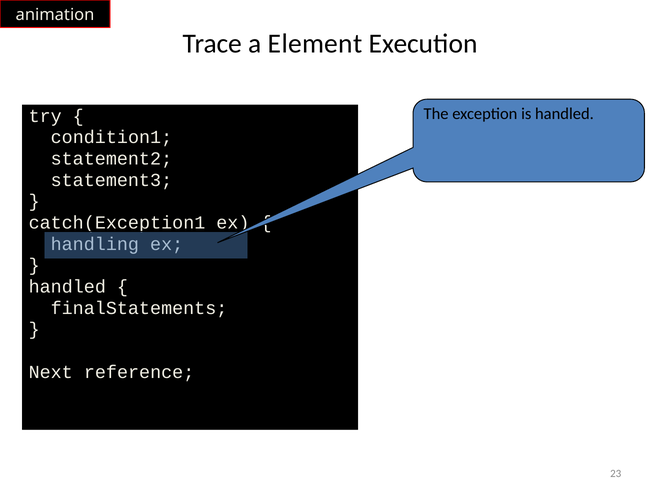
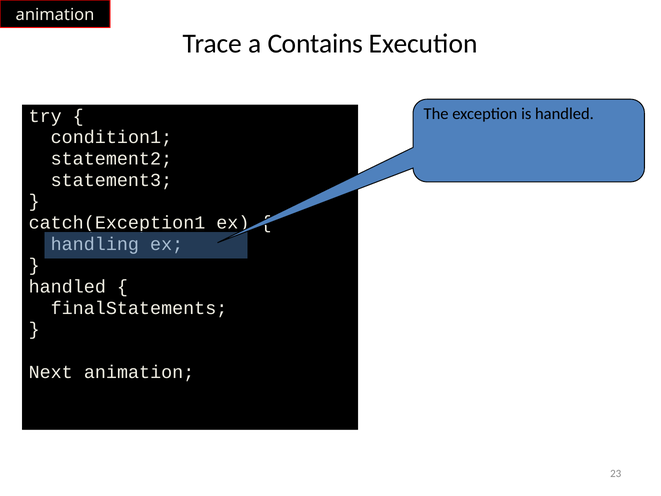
Element: Element -> Contains (315, 44)
Next reference: reference -> animation (139, 372)
